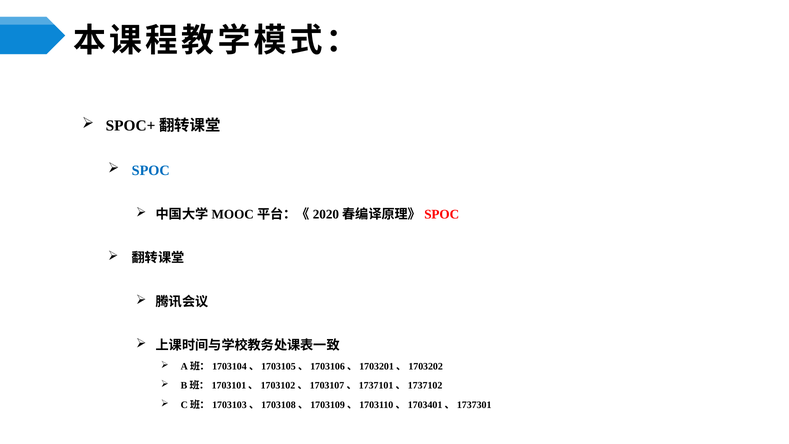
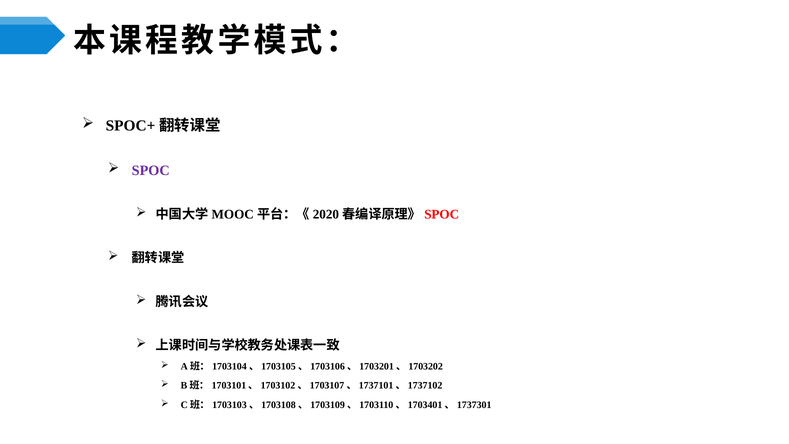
SPOC colour: blue -> purple (151, 170)
